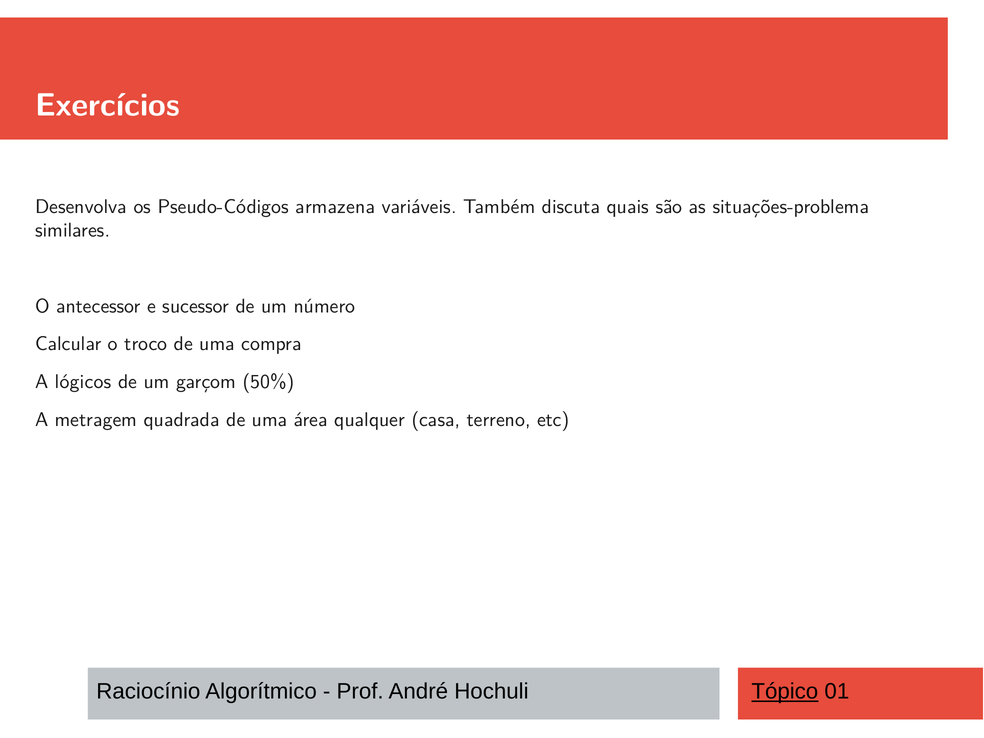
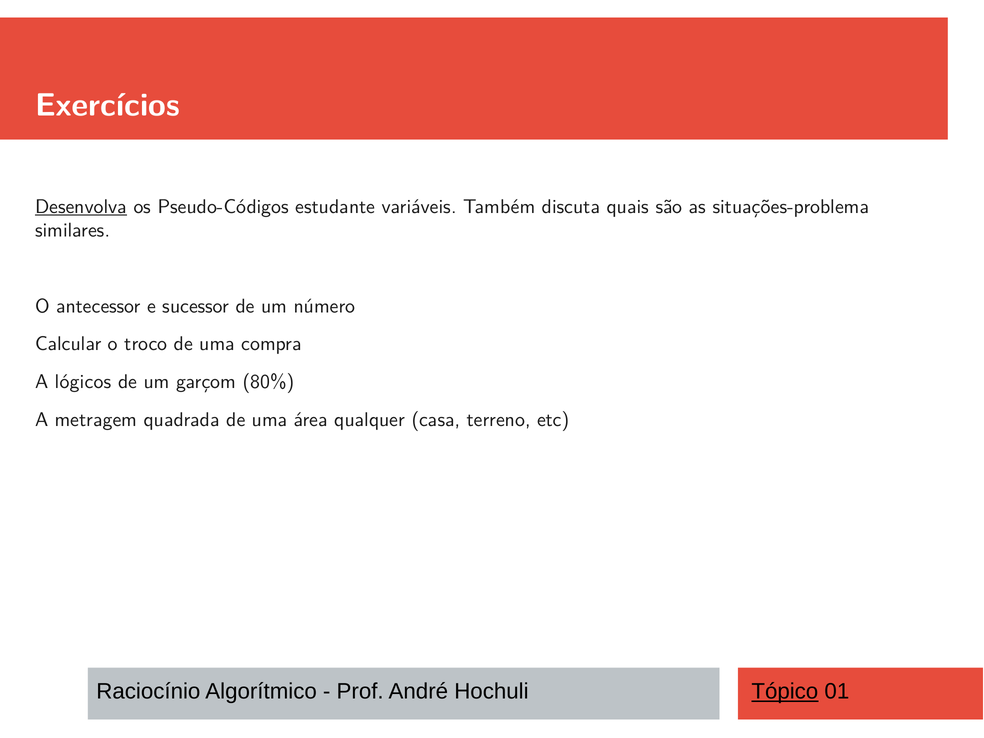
Desenvolva underline: none -> present (81, 206)
armazena: armazena -> estudante (335, 206)
50%: 50% -> 80% (268, 382)
